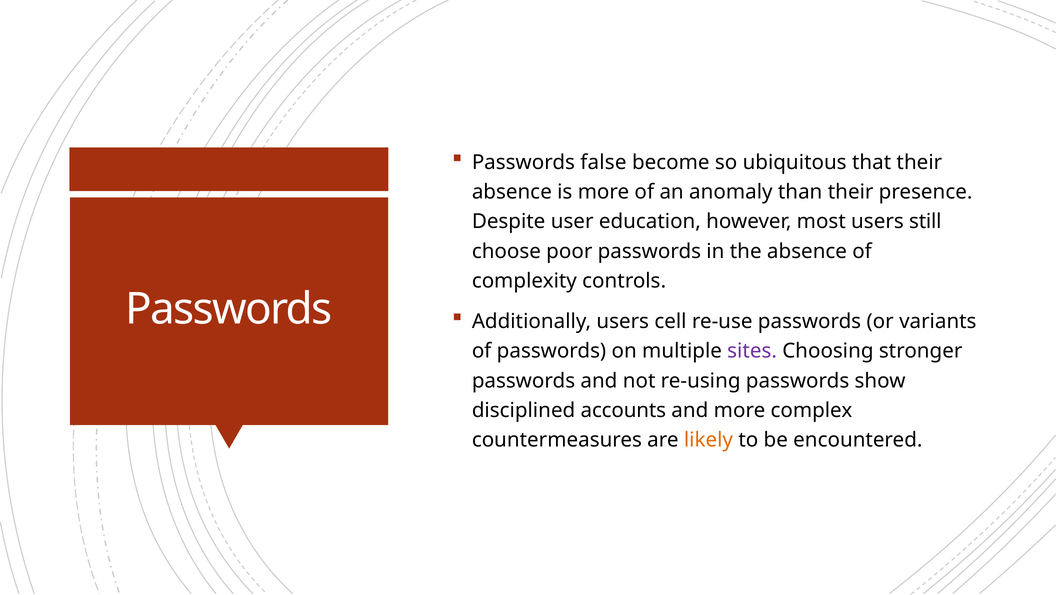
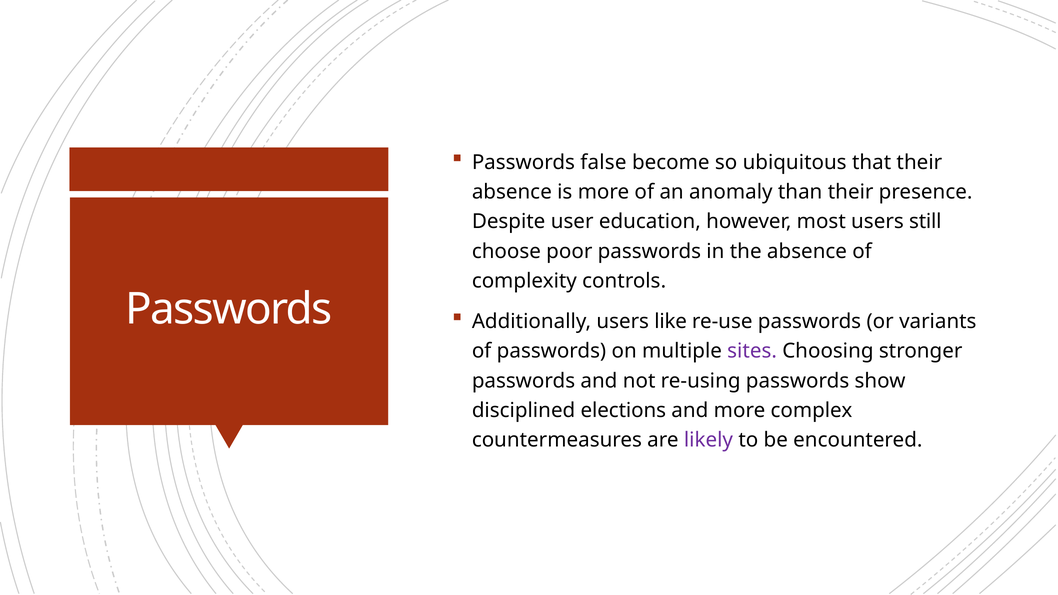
cell: cell -> like (671, 322)
accounts: accounts -> elections (623, 410)
likely colour: orange -> purple (708, 440)
